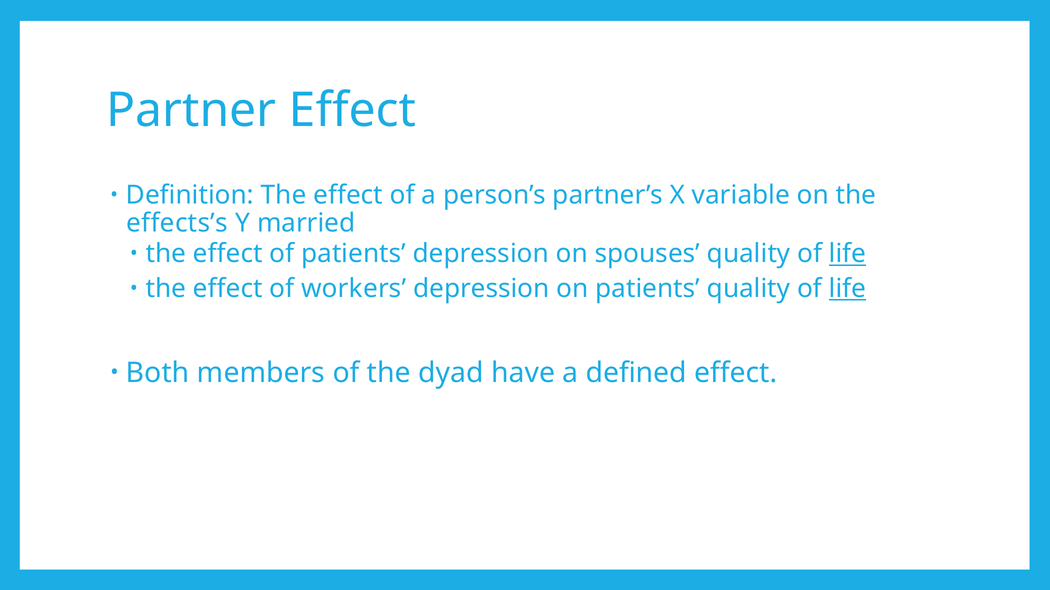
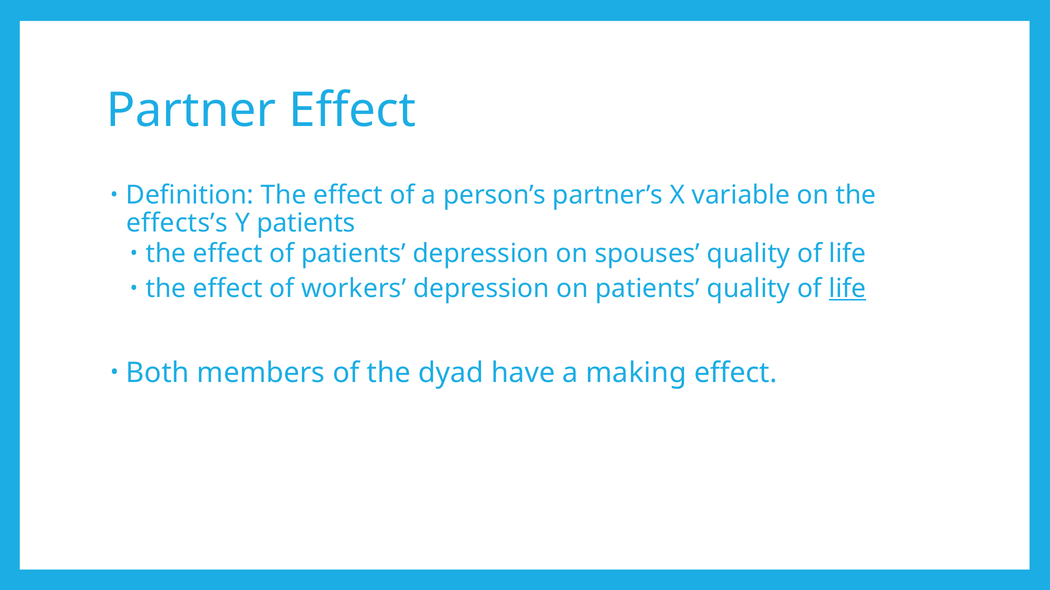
Y married: married -> patients (306, 223)
life underline: present -> none (848, 254)
defined: defined -> making (636, 373)
